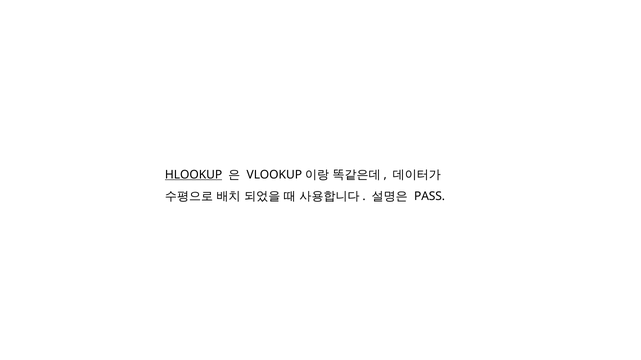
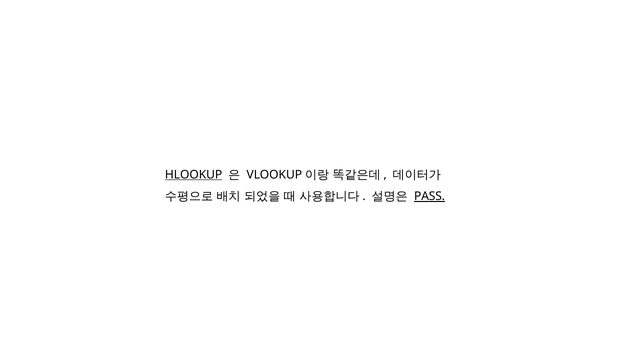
PASS underline: none -> present (430, 197)
